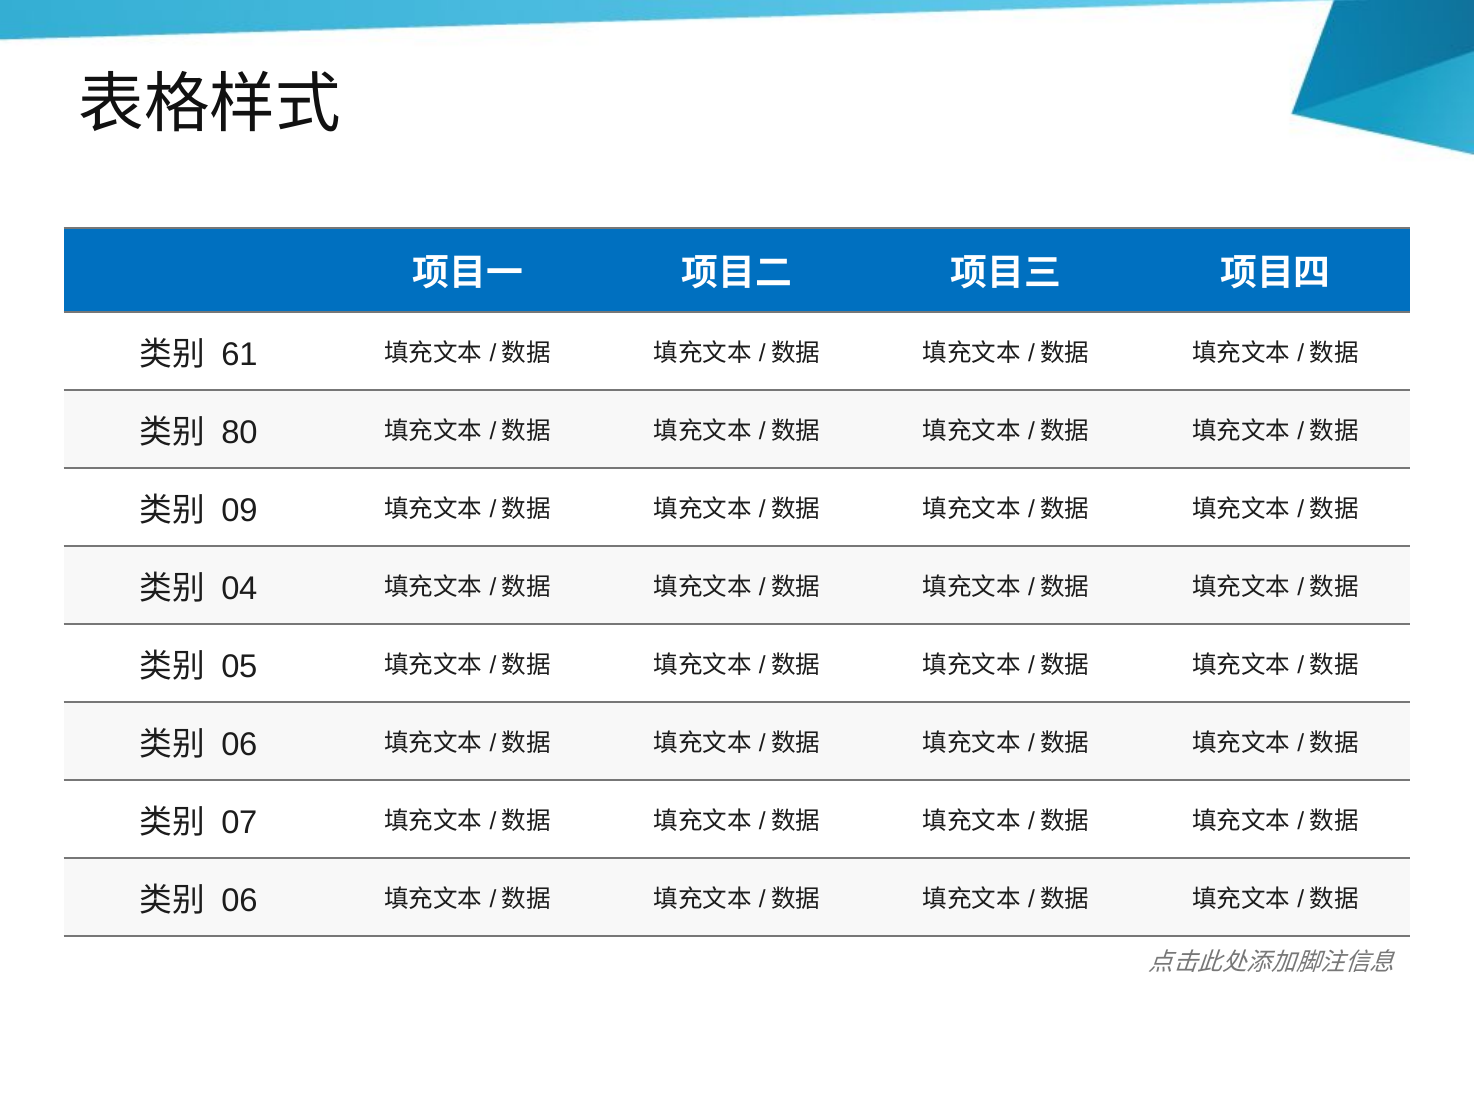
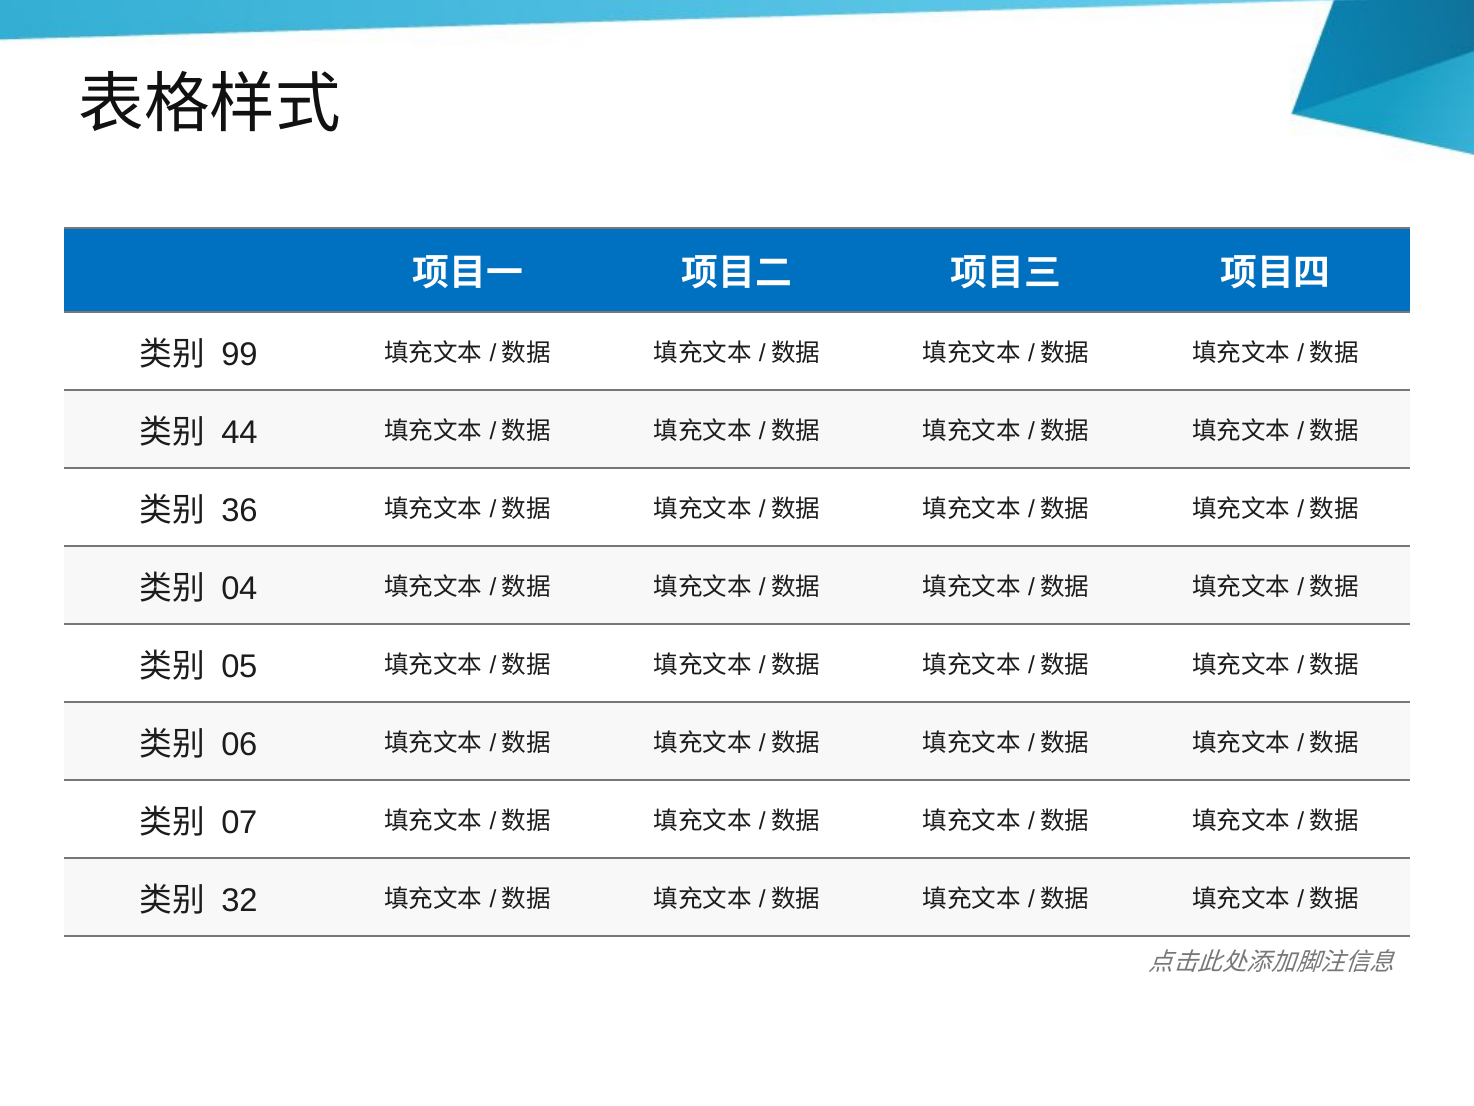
61: 61 -> 99 (239, 354)
80: 80 -> 44 (239, 432)
09: 09 -> 36 (239, 510)
06: 06 -> 32 (239, 900)
